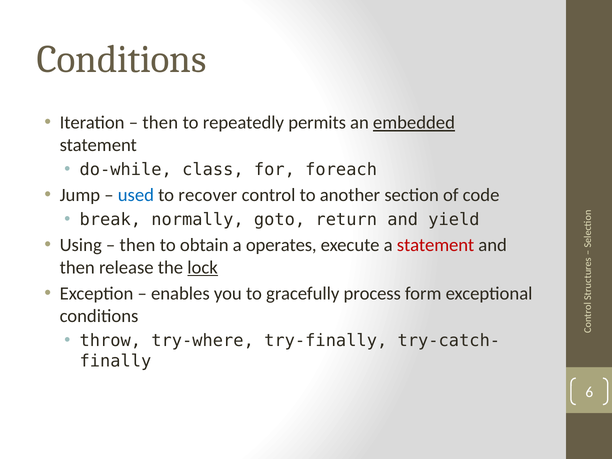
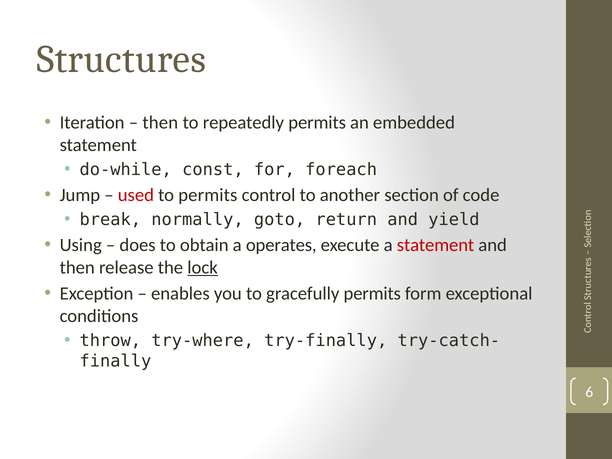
Conditions: Conditions -> Structures (121, 59)
embedded underline: present -> none (414, 123)
class: class -> const (213, 170)
used colour: blue -> red (136, 195)
to recover: recover -> permits (208, 195)
then: then -> does (138, 245)
gracefully process: process -> permits (372, 294)
